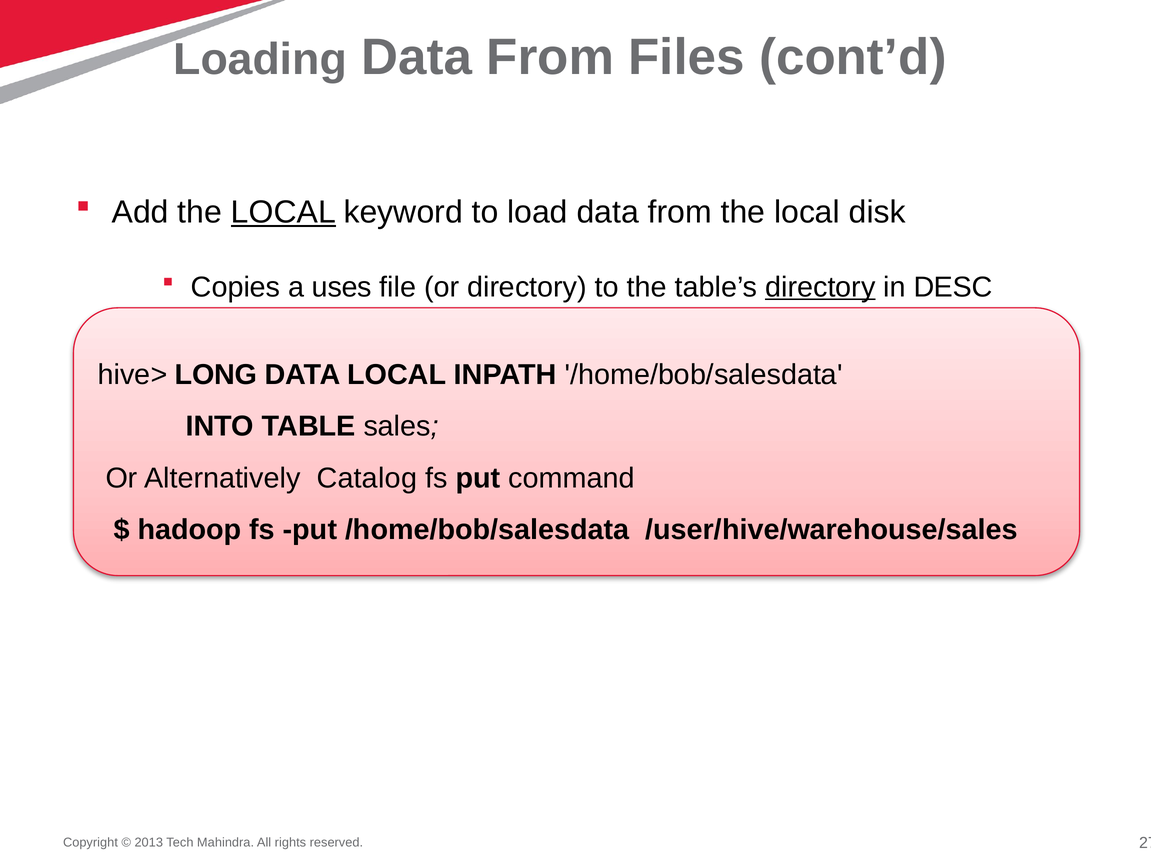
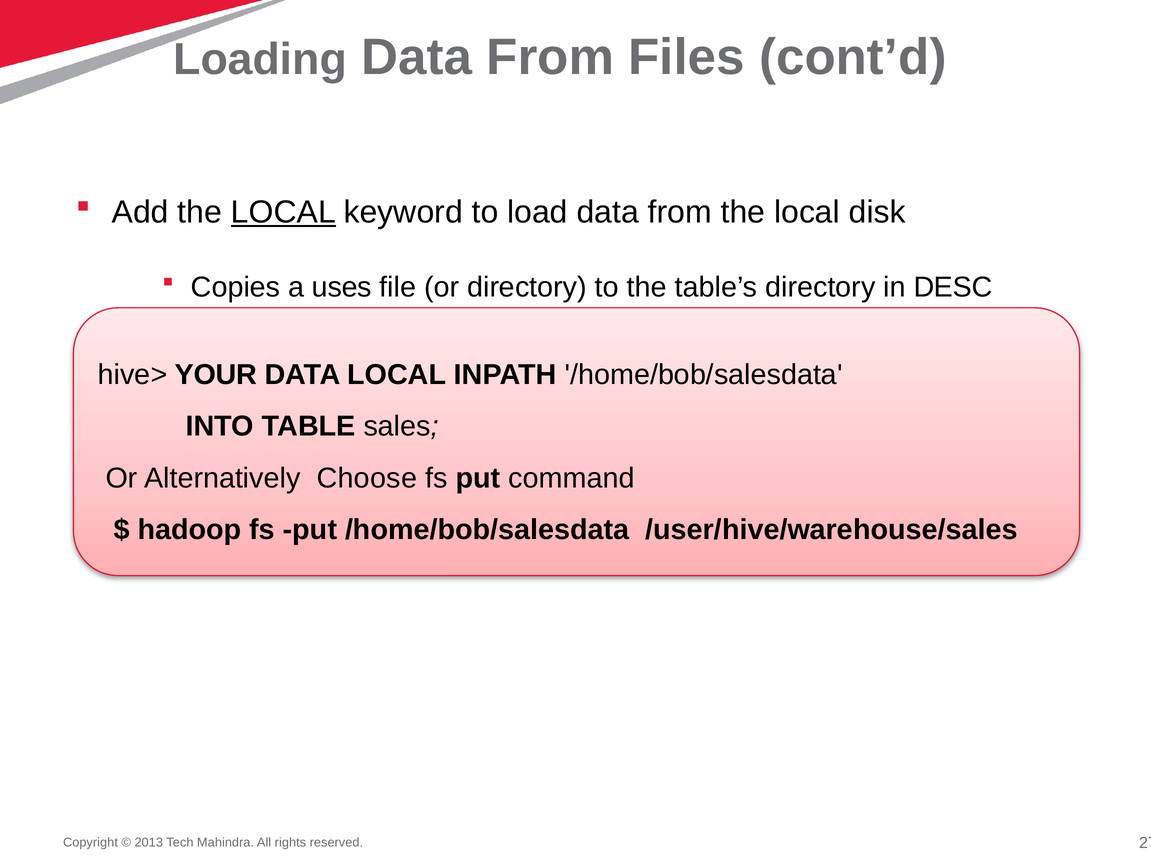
directory underline: present -> none (820, 287)
LONG: LONG -> YOUR (216, 375)
Catalog: Catalog -> Choose (367, 478)
